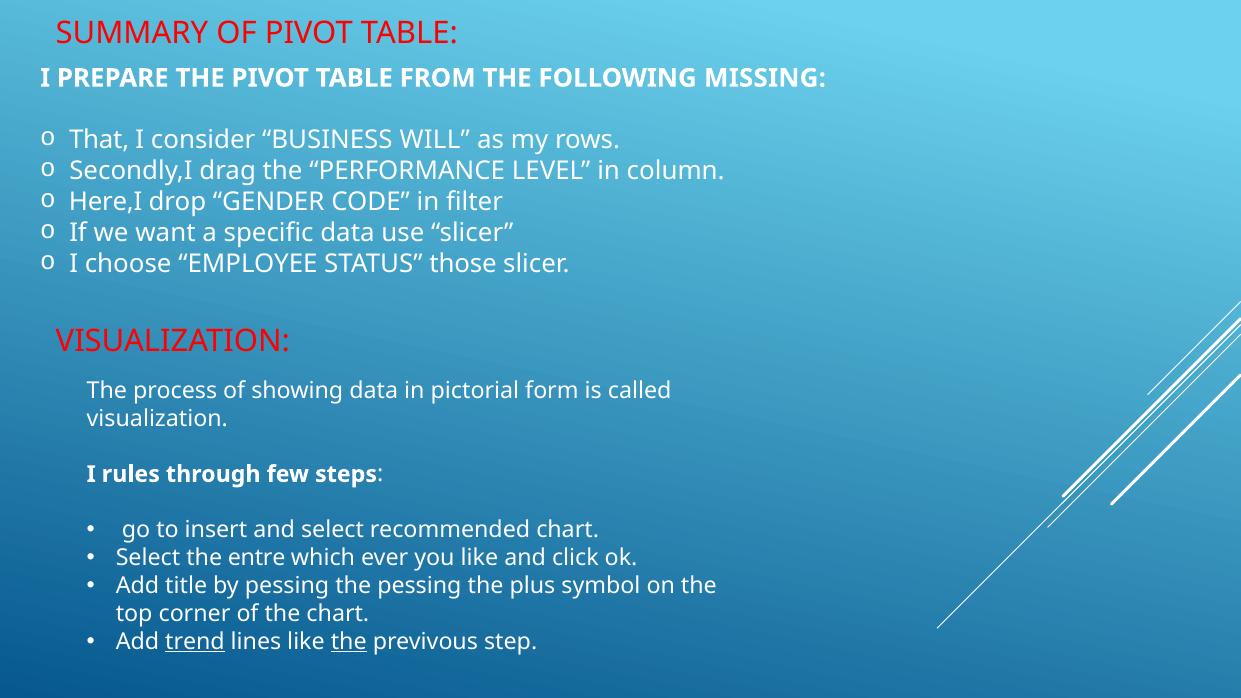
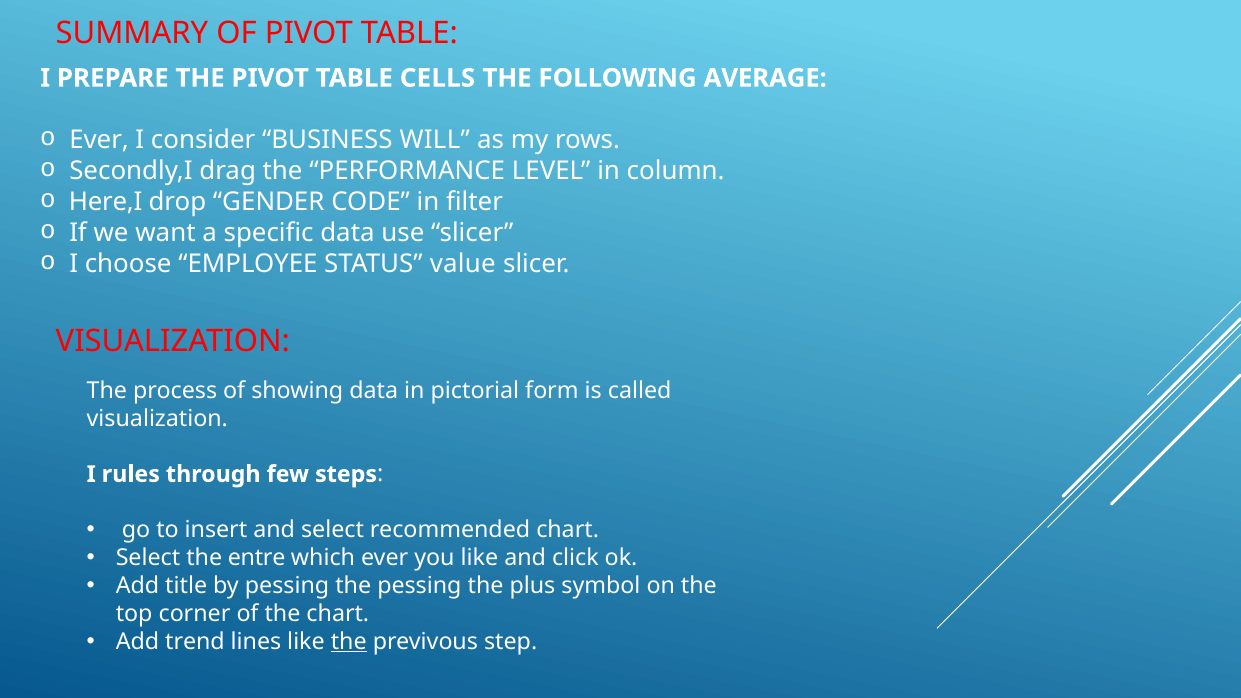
FROM: FROM -> CELLS (437, 78)
MISSING: MISSING -> AVERAGE (765, 78)
That: That -> Ever (99, 140)
those: those -> value (463, 264)
trend underline: present -> none (195, 642)
